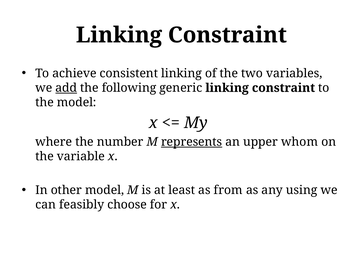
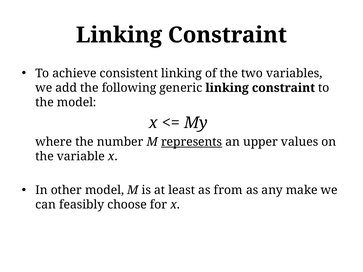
add underline: present -> none (66, 88)
whom: whom -> values (300, 142)
using: using -> make (302, 190)
